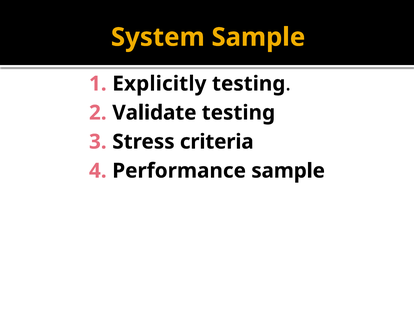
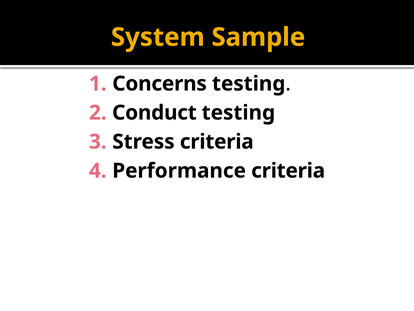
Explicitly: Explicitly -> Concerns (160, 84)
Validate: Validate -> Conduct (154, 113)
Performance sample: sample -> criteria (288, 171)
